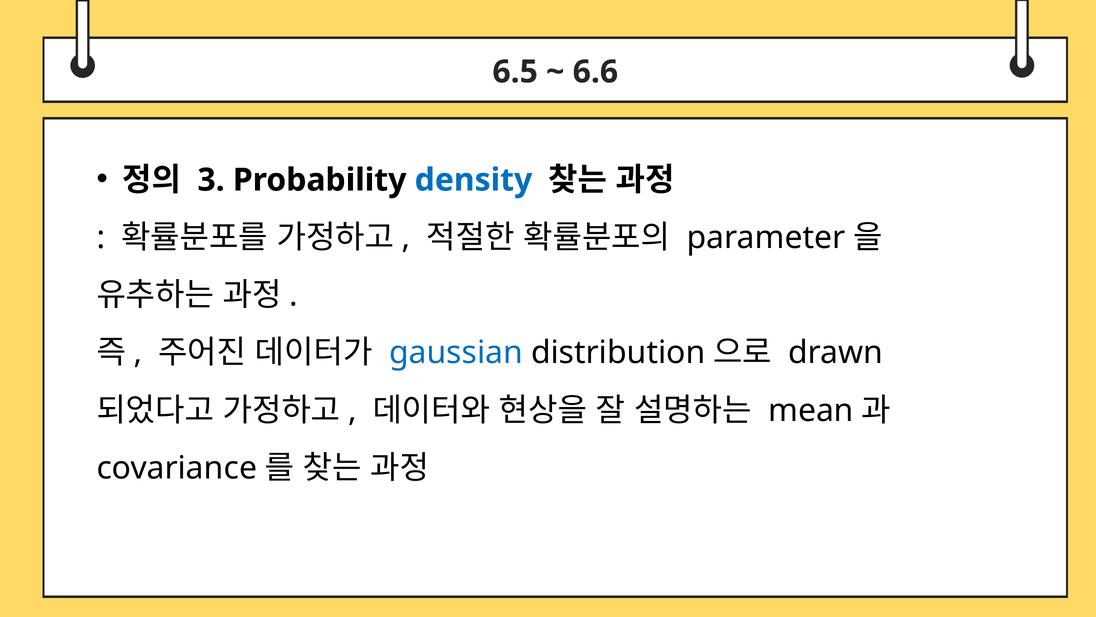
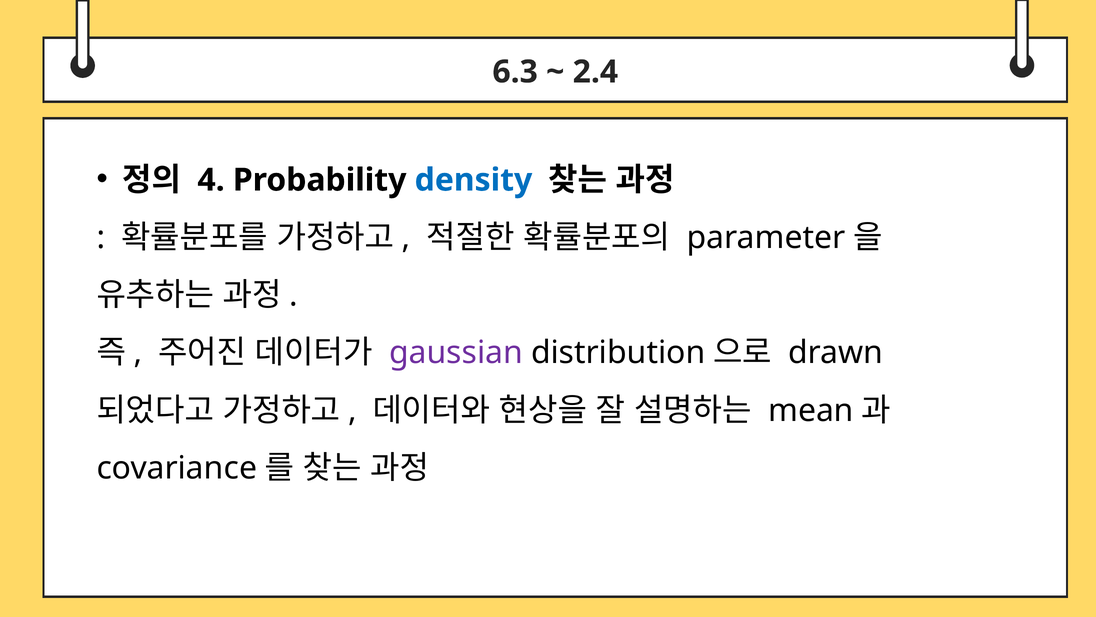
6.5: 6.5 -> 6.3 (515, 72)
6.6: 6.6 -> 2.4 (595, 72)
3: 3 -> 4 (211, 180)
gaussian colour: blue -> purple (456, 353)
